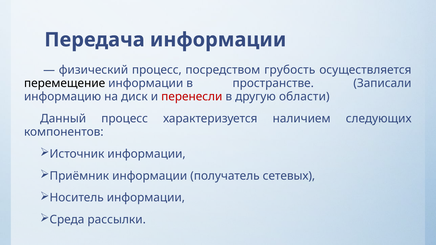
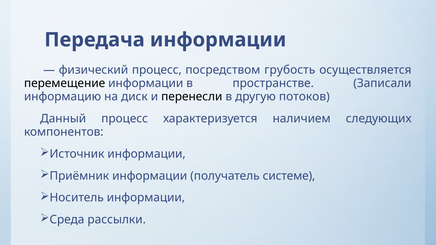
перенесли colour: red -> black (192, 97)
области: области -> потоков (304, 97)
сетевых: сетевых -> системе (289, 176)
